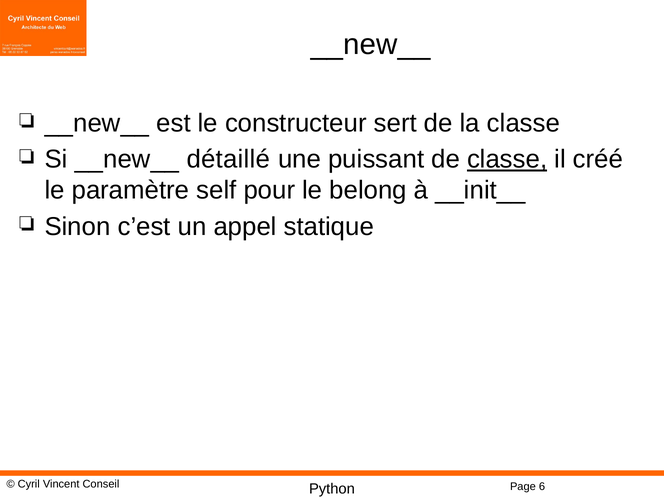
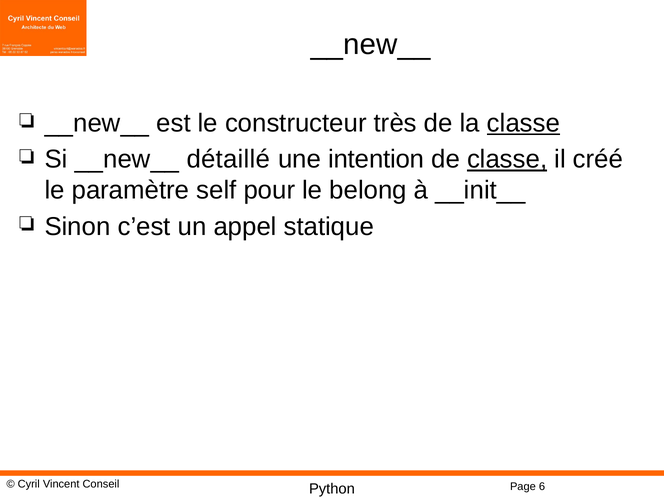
sert: sert -> très (395, 123)
classe underline: none -> present (524, 123)
puissant: puissant -> intention (376, 159)
